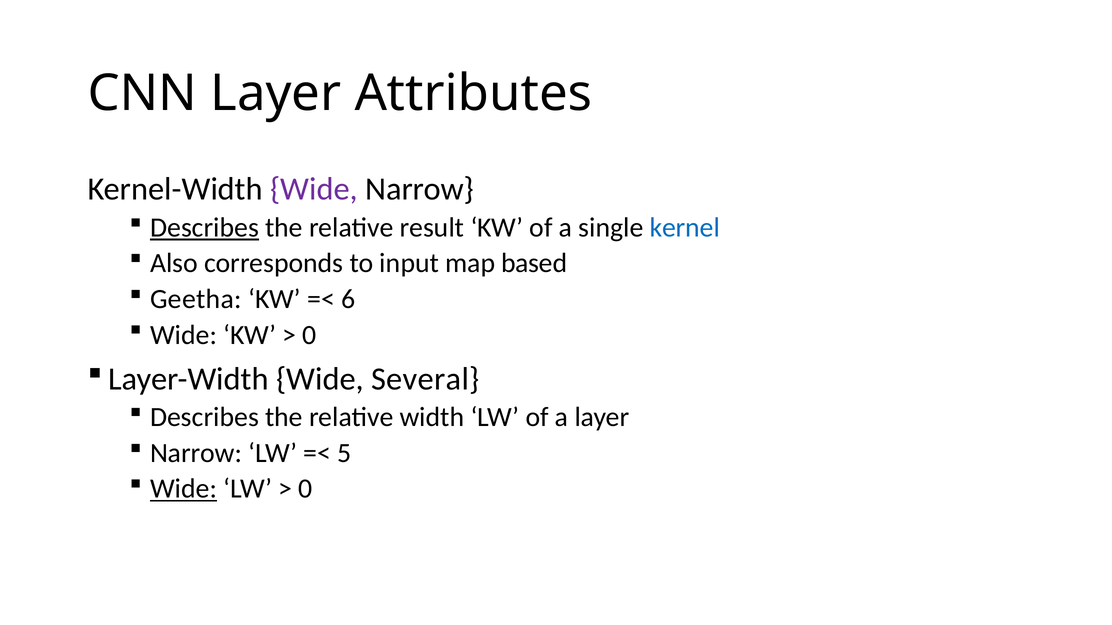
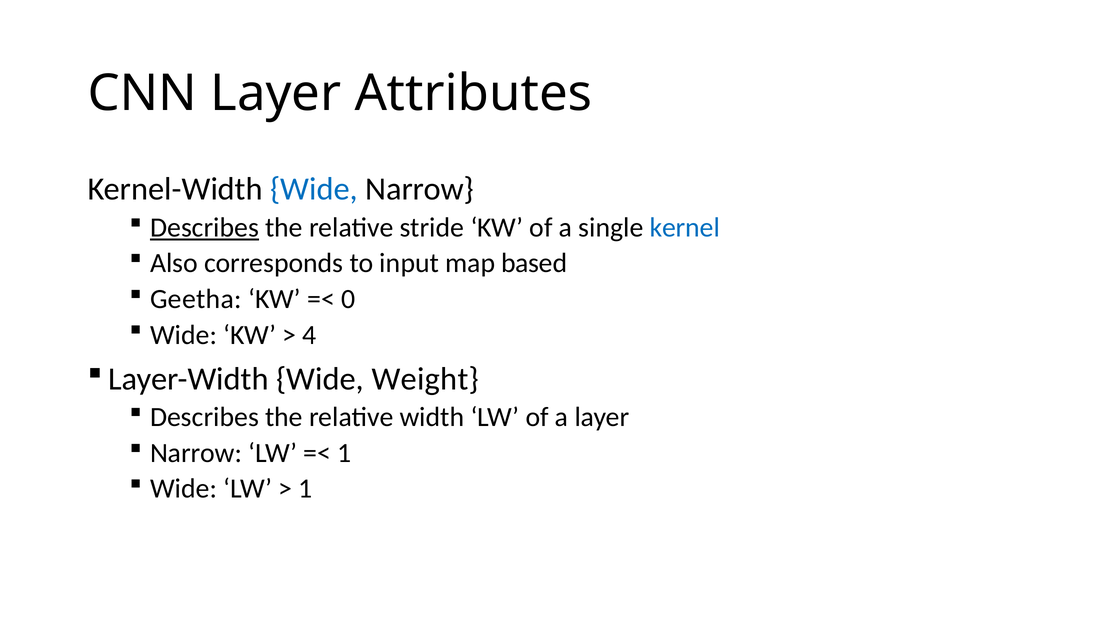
Wide colour: purple -> blue (314, 189)
result: result -> stride (432, 228)
6: 6 -> 0 (348, 299)
0: 0 -> 4 (309, 335)
Several: Several -> Weight (425, 379)
5: 5 -> 1 (344, 453)
Wide underline: present -> none (184, 489)
0: 0 -> 1 (305, 489)
